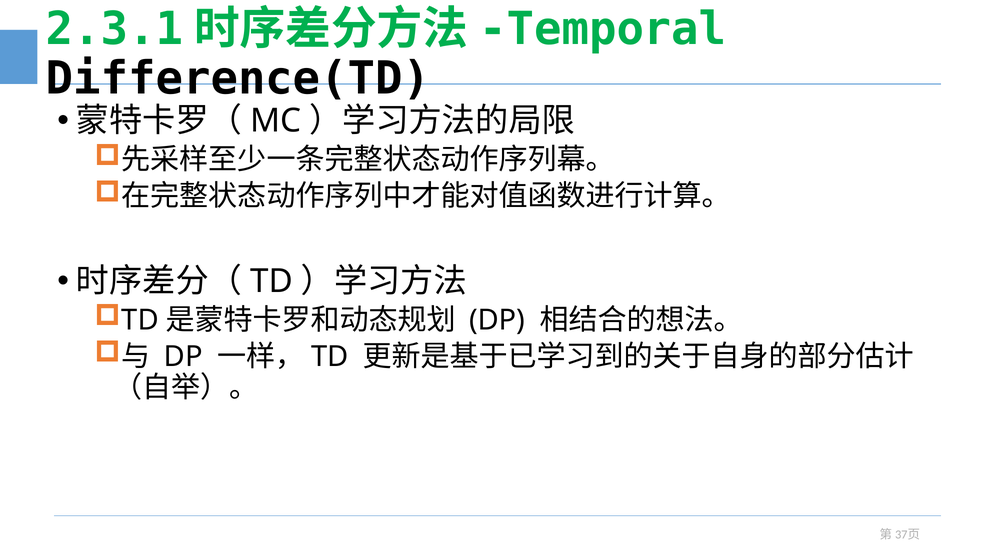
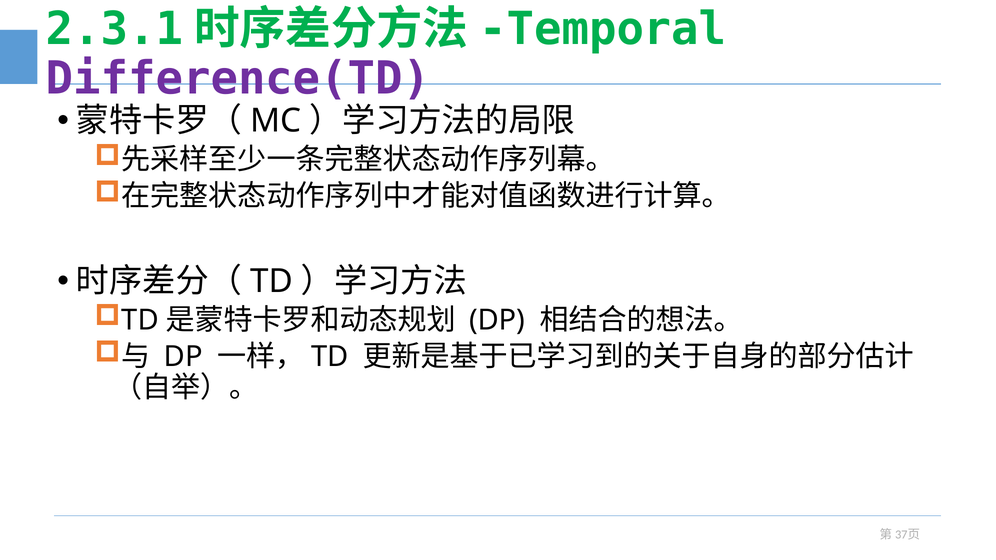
Difference(TD colour: black -> purple (238, 78)
